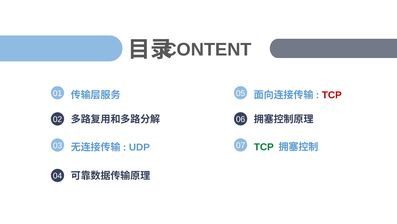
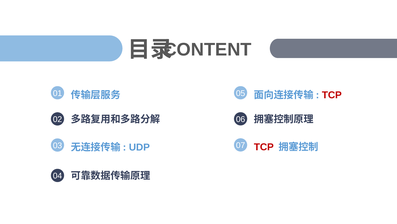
TCP colour: green -> red (264, 147)
